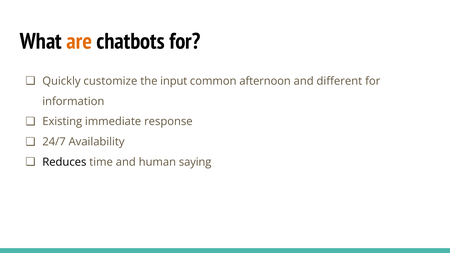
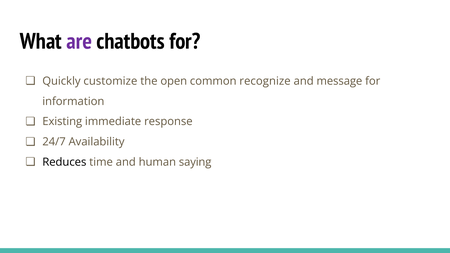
are colour: orange -> purple (79, 41)
input: input -> open (174, 81)
afternoon: afternoon -> recognize (265, 81)
different: different -> message (339, 81)
